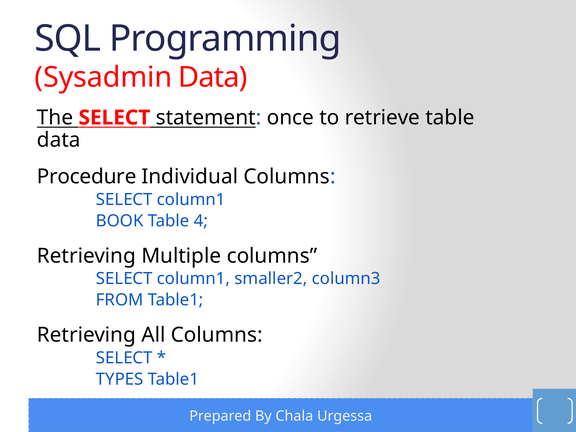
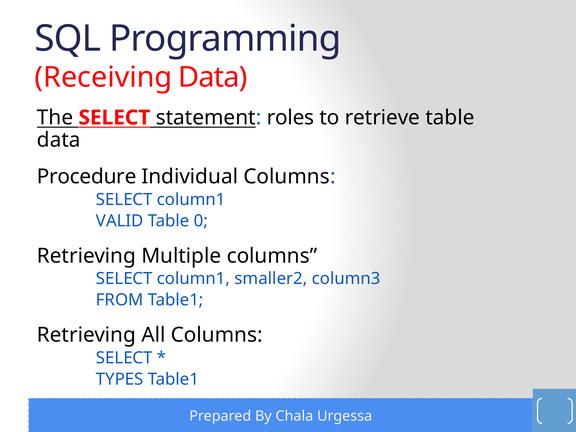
Sysadmin: Sysadmin -> Receiving (103, 77)
once: once -> roles (290, 118)
BOOK: BOOK -> VALID (120, 221)
4: 4 -> 0 (201, 221)
